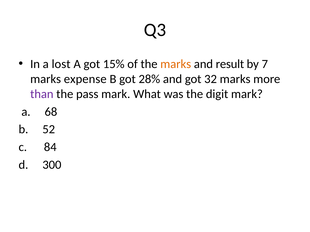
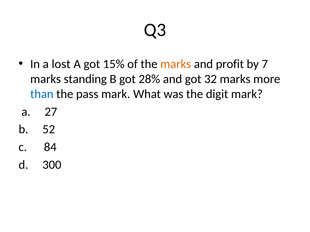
result: result -> profit (230, 64)
expense: expense -> standing (85, 79)
than colour: purple -> blue (42, 94)
68: 68 -> 27 (51, 112)
